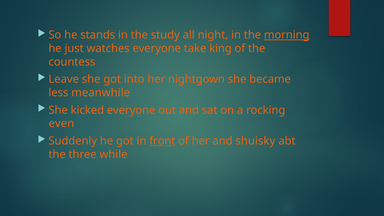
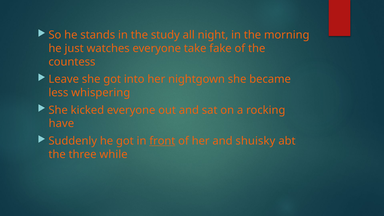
morning underline: present -> none (287, 35)
king: king -> fake (220, 48)
meanwhile: meanwhile -> whispering (101, 93)
even: even -> have (61, 123)
